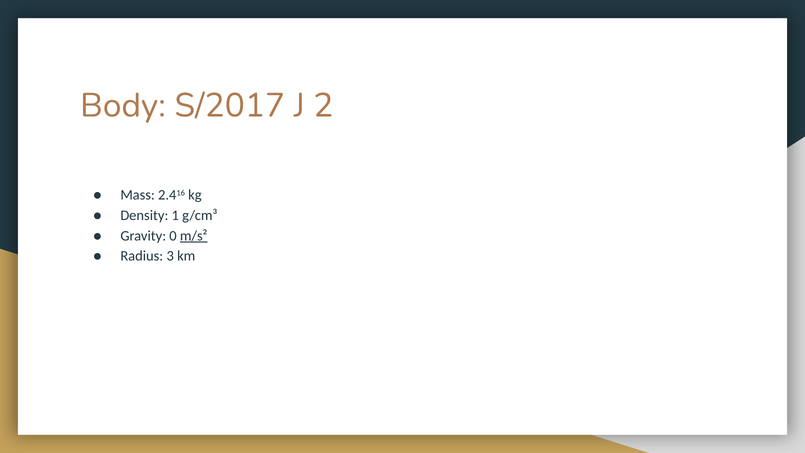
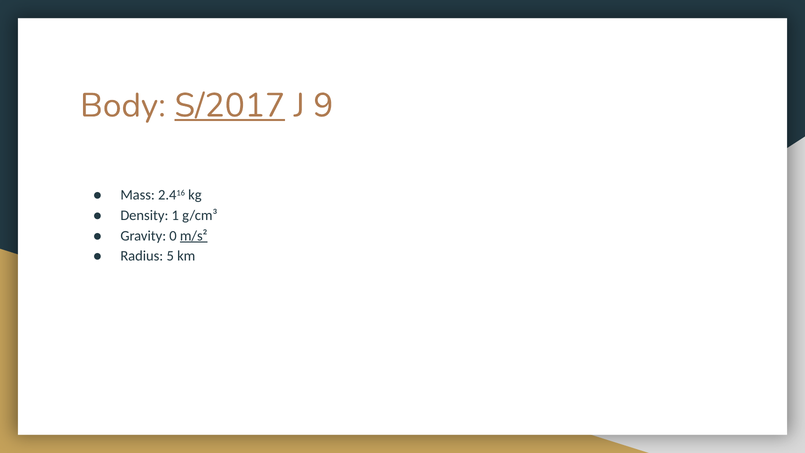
S/2017 underline: none -> present (230, 105)
2: 2 -> 9 (323, 105)
3: 3 -> 5 (170, 256)
